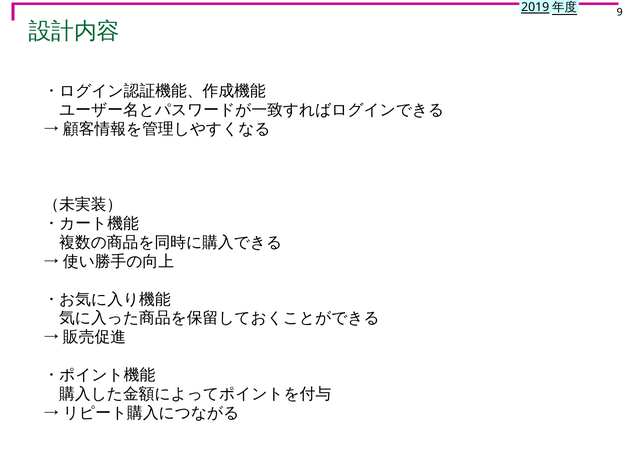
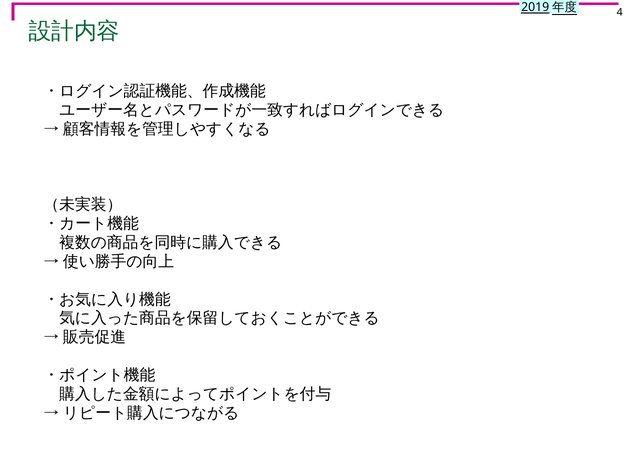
9: 9 -> 4 (620, 12)
